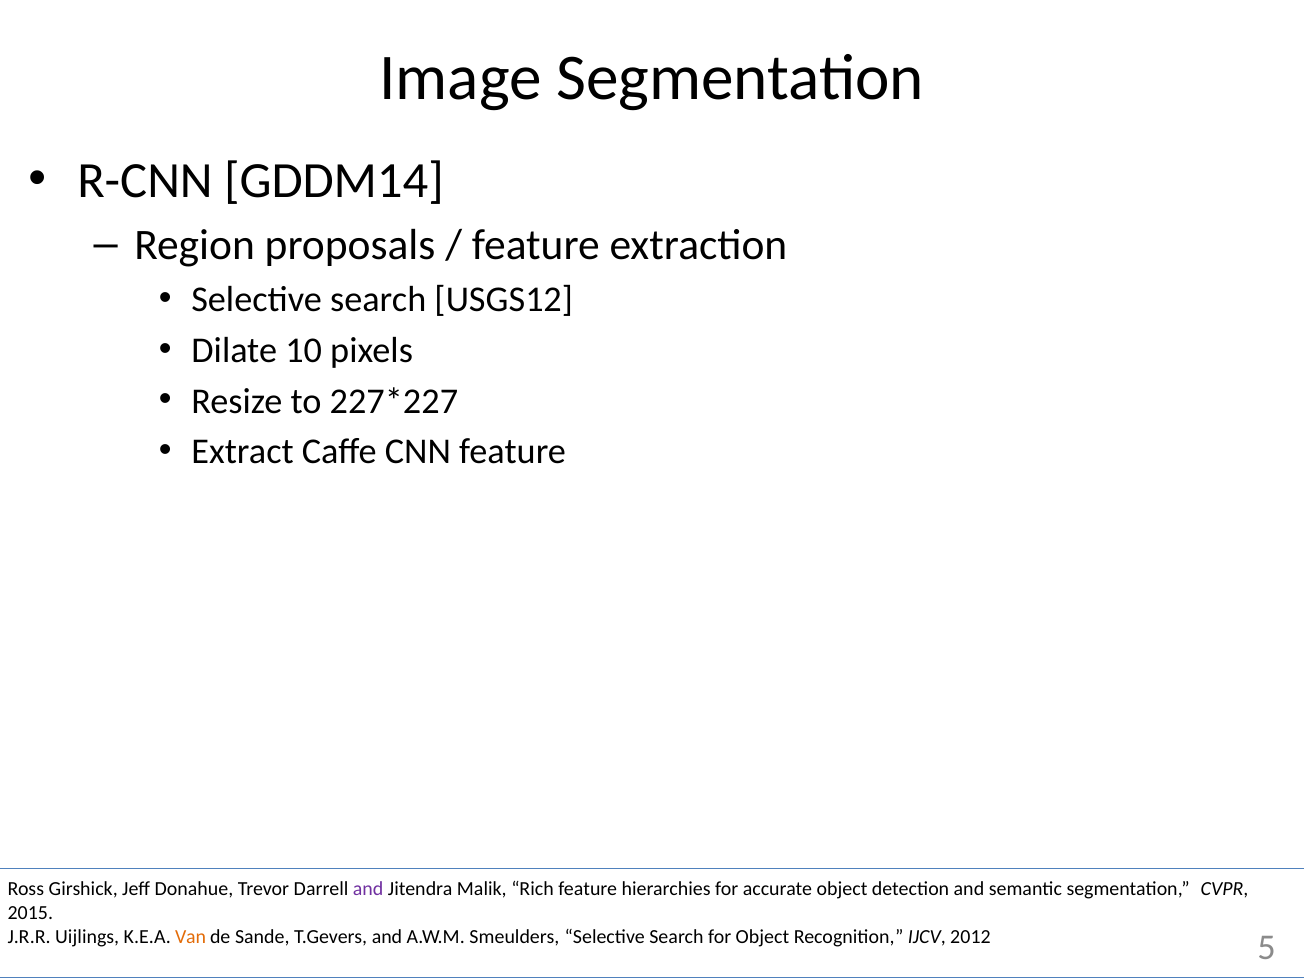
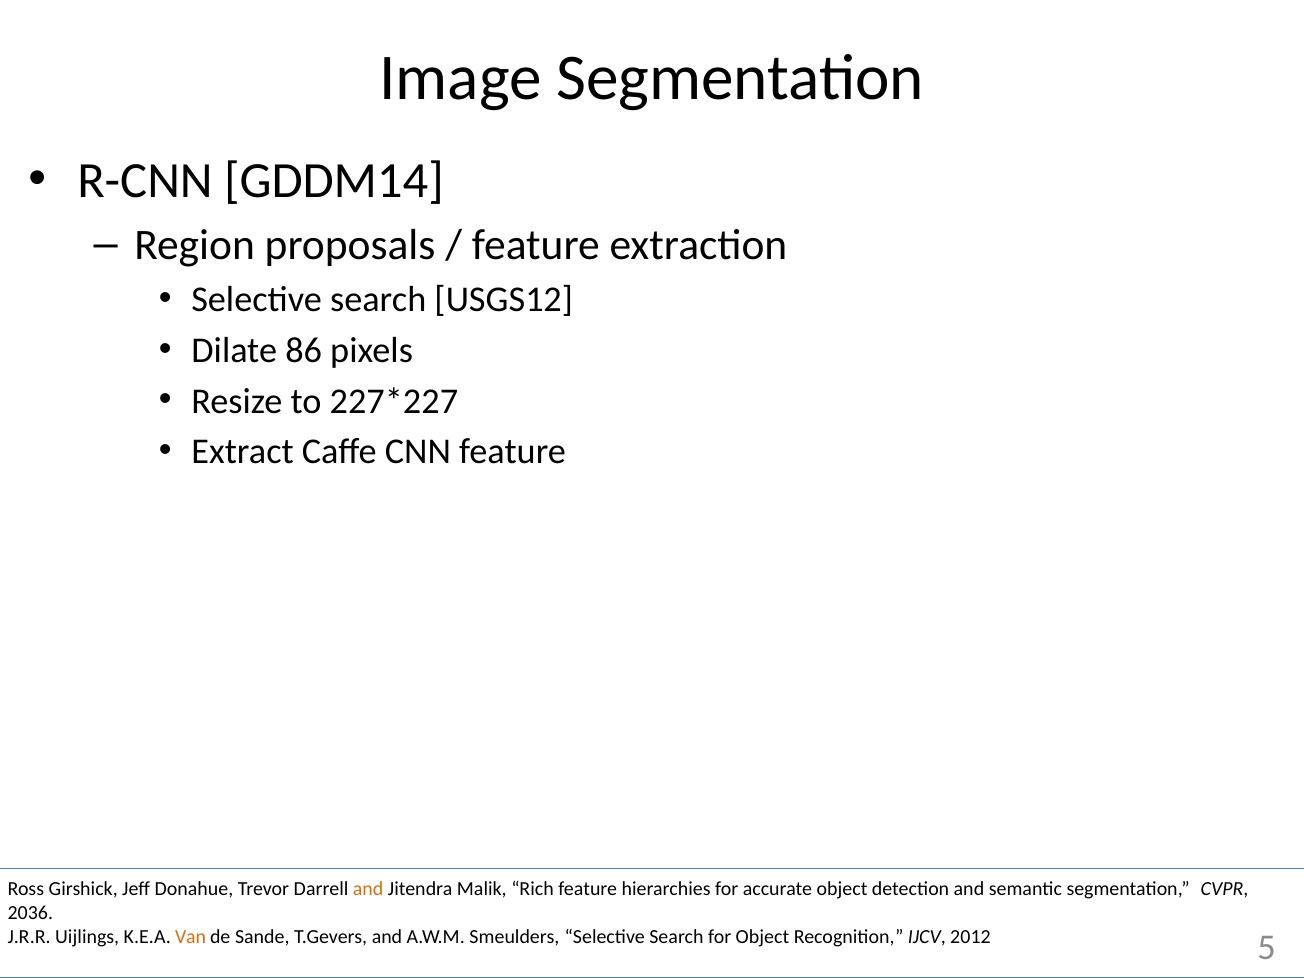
10: 10 -> 86 (304, 350)
and colour: purple -> orange (368, 889)
2015: 2015 -> 2036 (30, 913)
